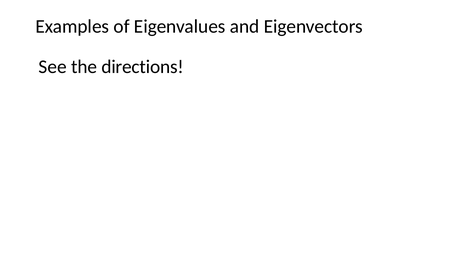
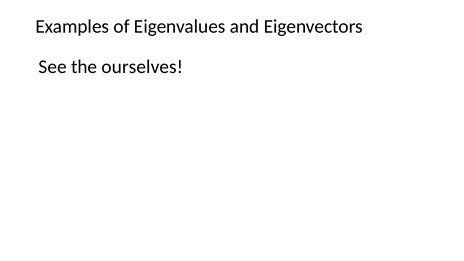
directions: directions -> ourselves (142, 67)
